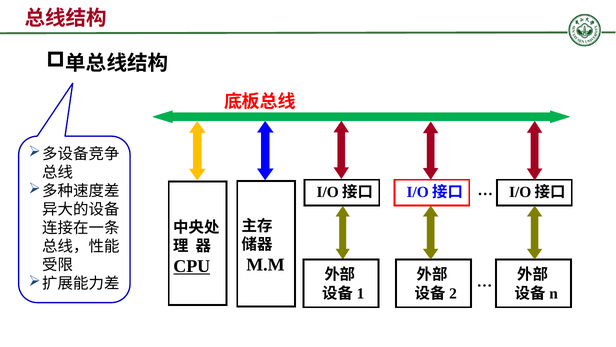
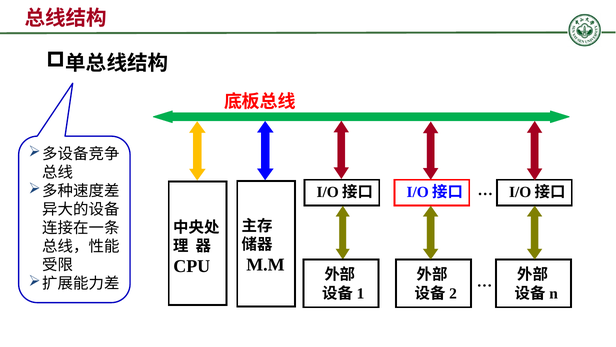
CPU underline: present -> none (192, 266)
